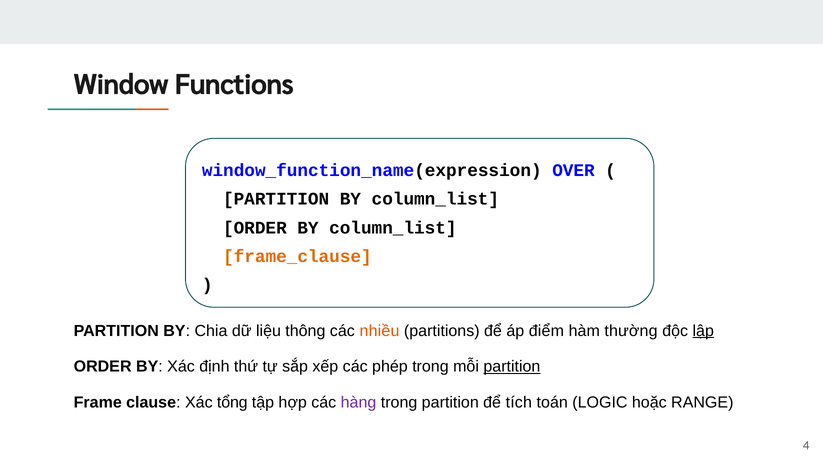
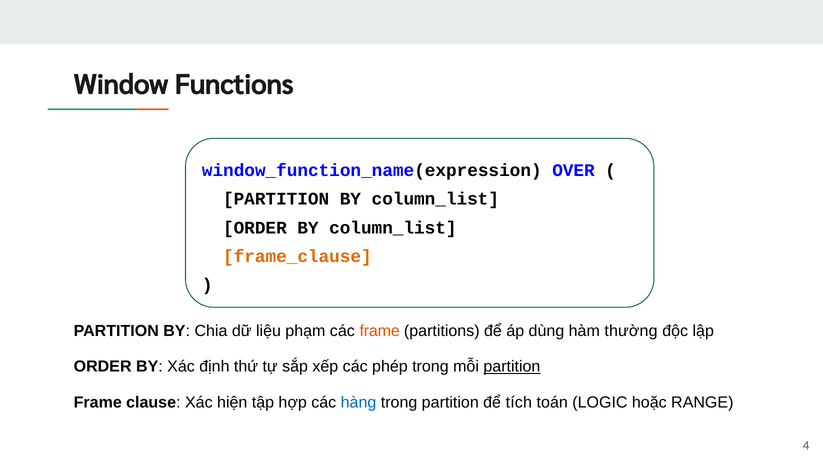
thông: thông -> phạm (305, 331)
các nhiều: nhiều -> frame (380, 331)
điểm: điểm -> dùng (546, 331)
lập underline: present -> none (703, 331)
tổng: tổng -> hiện (232, 402)
hàng colour: purple -> blue (359, 402)
